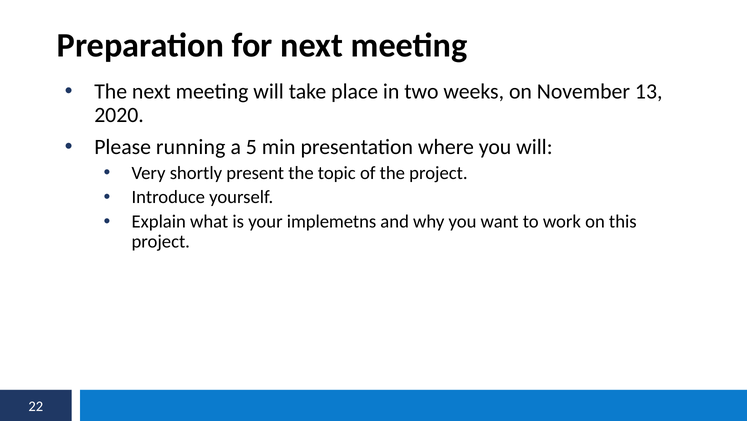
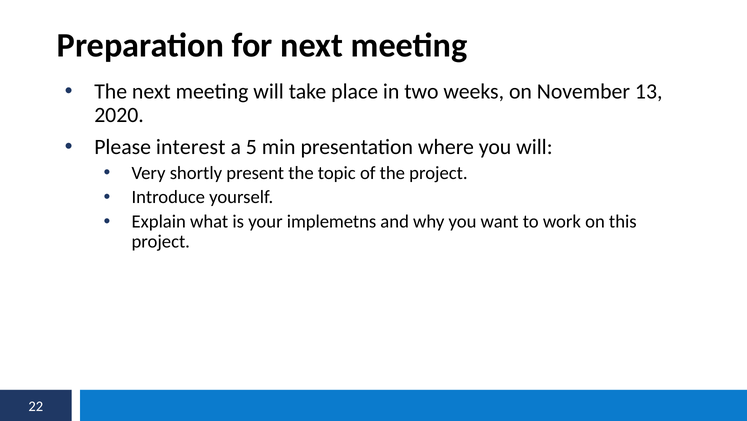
running: running -> interest (191, 147)
